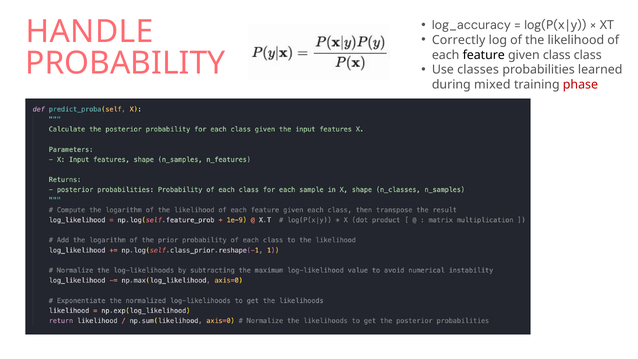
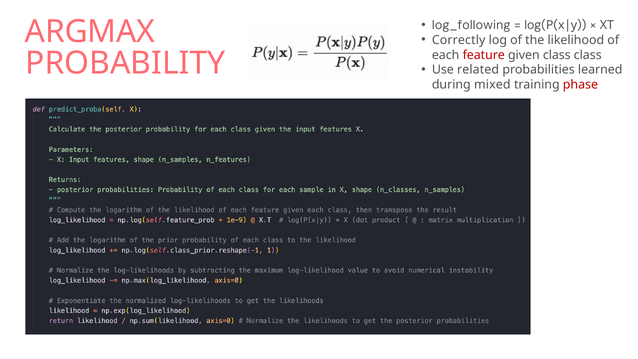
log_accuracy: log_accuracy -> log_following (471, 25)
HANDLE: HANDLE -> ARGMAX (90, 31)
feature colour: black -> red (484, 55)
classes: classes -> related (478, 70)
